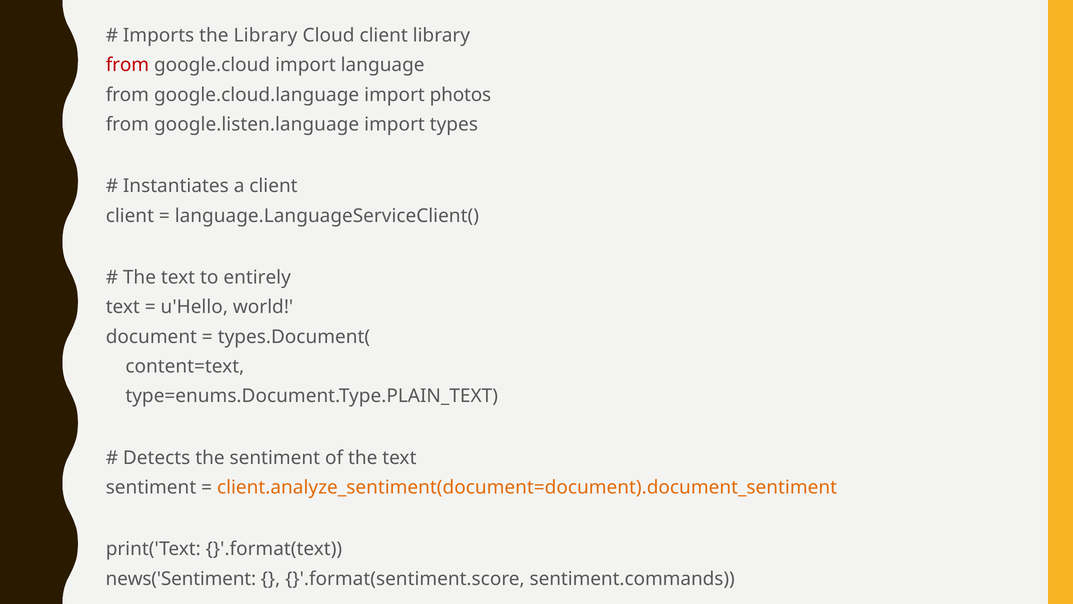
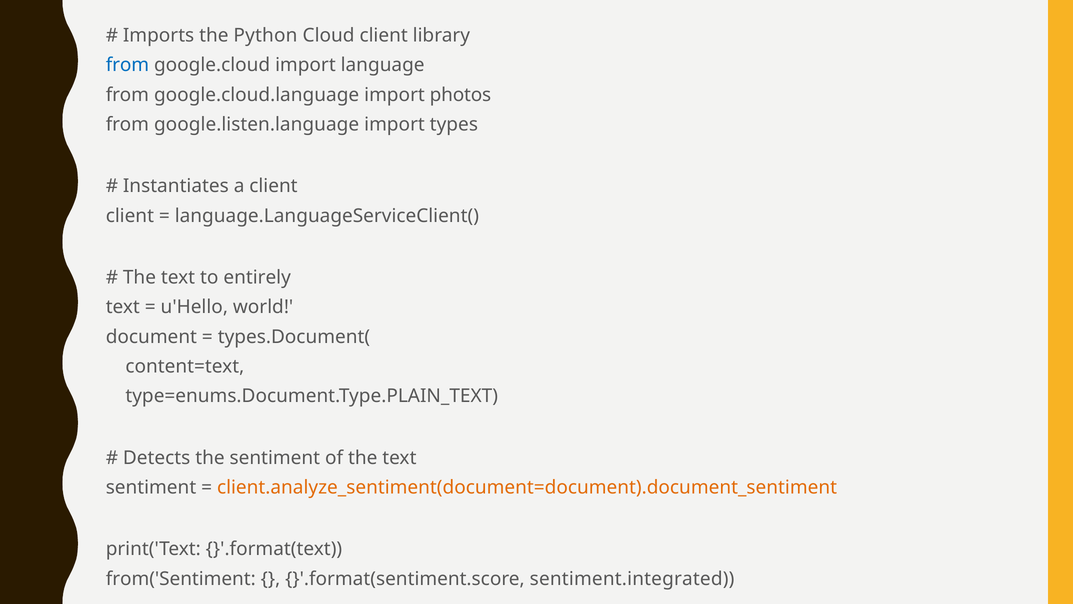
the Library: Library -> Python (265, 36)
from colour: red -> blue (127, 65)
news('Sentiment: news('Sentiment -> from('Sentiment (181, 578)
sentiment.commands: sentiment.commands -> sentiment.integrated (632, 578)
